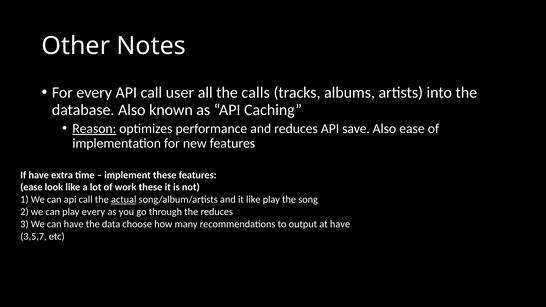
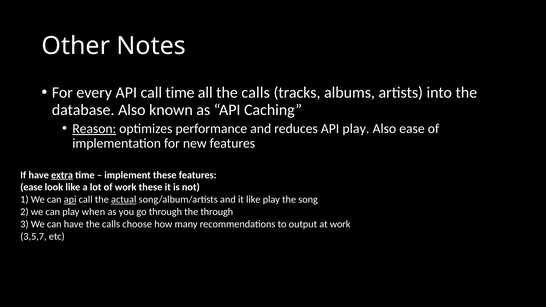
call user: user -> time (180, 93)
API save: save -> play (356, 129)
extra underline: none -> present (62, 175)
api underline: none -> present (70, 200)
play every: every -> when (93, 212)
the reduces: reduces -> through (217, 212)
have the data: data -> calls (111, 224)
at have: have -> work (340, 224)
